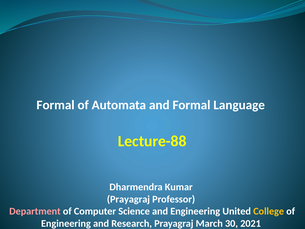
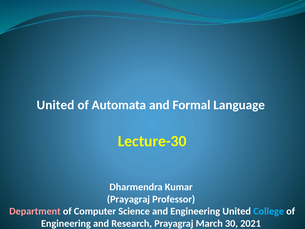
Formal: Formal -> United (55, 105)
Lecture-88: Lecture-88 -> Lecture-30 (152, 141)
College colour: yellow -> light blue (269, 211)
